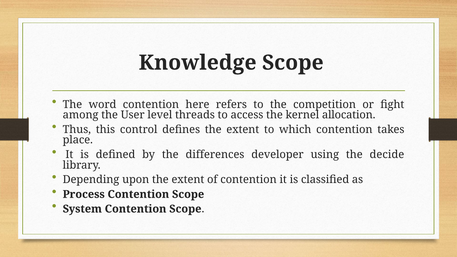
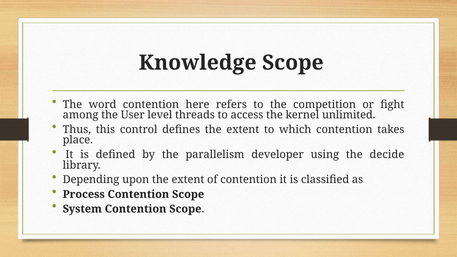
allocation: allocation -> unlimited (349, 115)
differences: differences -> parallelism (215, 155)
